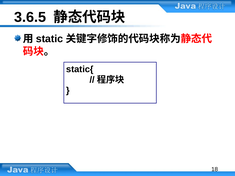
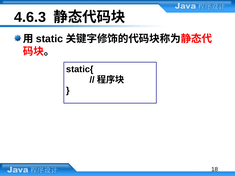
3.6.5: 3.6.5 -> 4.6.3 (30, 17)
